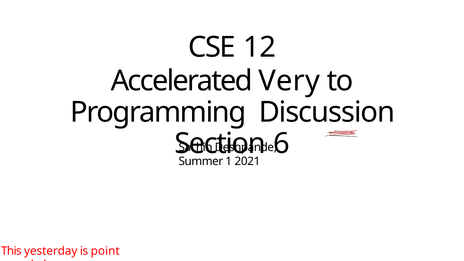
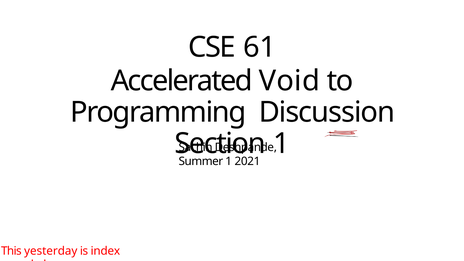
12: 12 -> 61 (260, 47)
Very: Very -> Void (289, 81)
6: 6 -> 1 (282, 144)
point: point -> index (105, 251)
